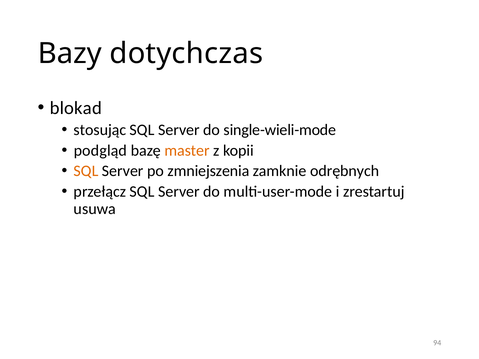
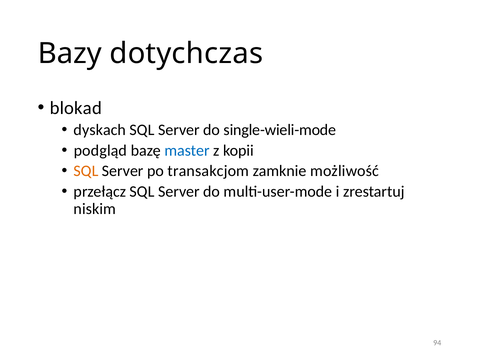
stosując: stosując -> dyskach (100, 130)
master colour: orange -> blue (187, 151)
zmniejszenia: zmniejszenia -> transakcjom (208, 171)
odrębnych: odrębnych -> możliwość (345, 171)
usuwa: usuwa -> niskim (95, 209)
